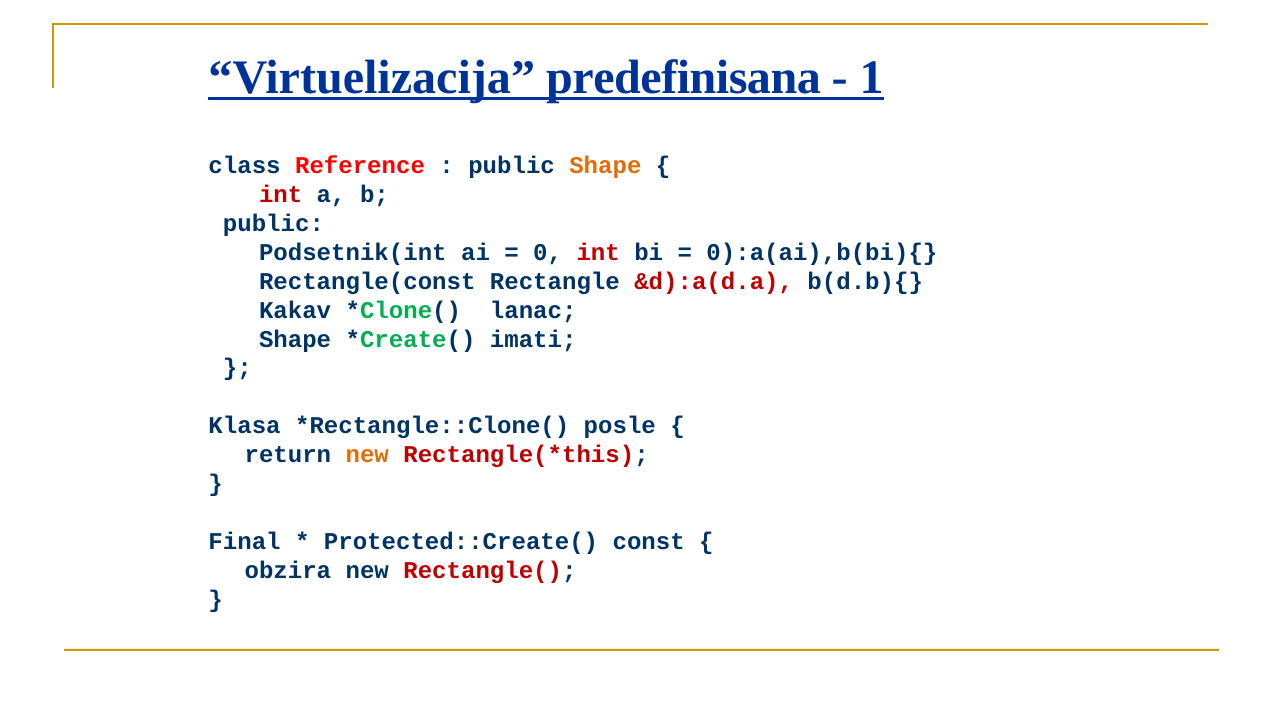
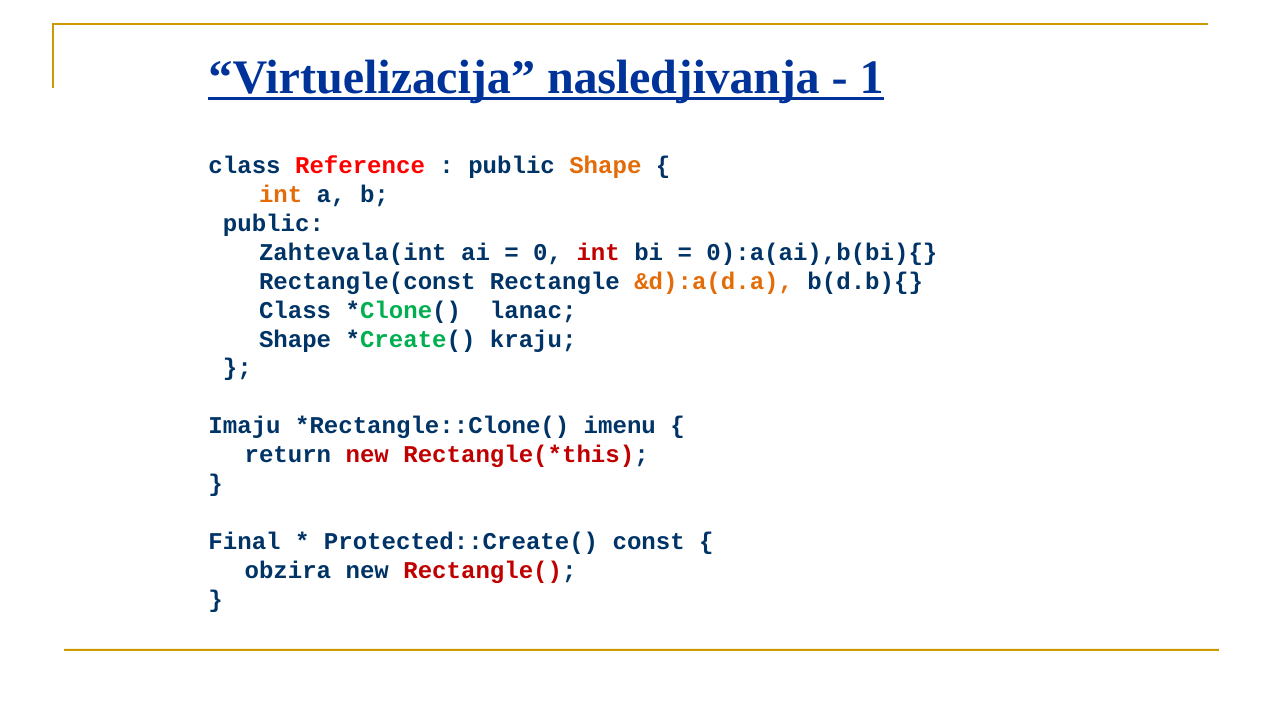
predefinisana: predefinisana -> nasledjivanja (683, 77)
int colour: red -> orange (281, 195)
Podsetnik(int: Podsetnik(int -> Zahtevala(int (353, 252)
&d):a(d.a colour: red -> orange (714, 281)
Kakav: Kakav -> Class (295, 310)
imati: imati -> kraju (533, 339)
Klasa: Klasa -> Imaju (245, 426)
posle: posle -> imenu (620, 426)
new colour: orange -> red (367, 454)
